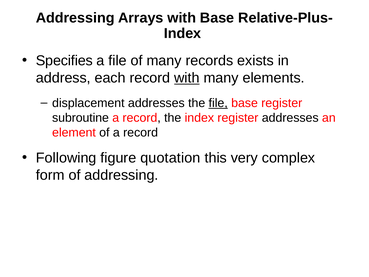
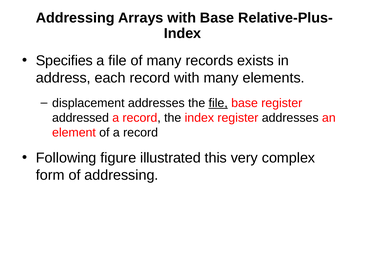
with underline: present -> none (187, 78)
subroutine: subroutine -> addressed (81, 118)
quotation: quotation -> illustrated (170, 158)
